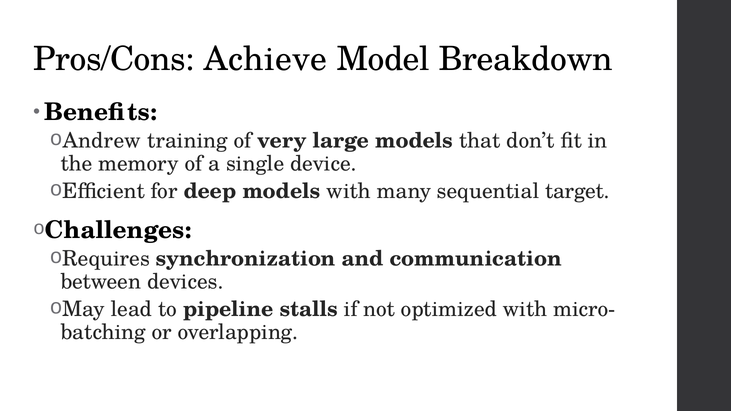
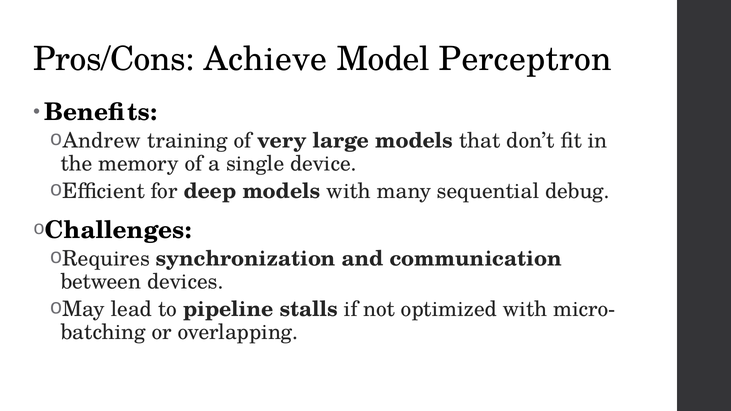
Breakdown: Breakdown -> Perceptron (525, 59)
target: target -> debug (577, 191)
